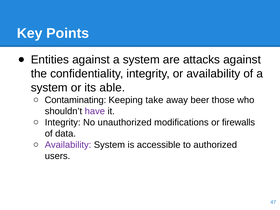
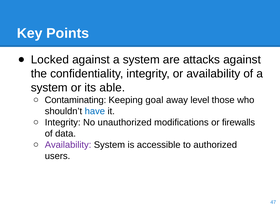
Entities: Entities -> Locked (50, 60)
take: take -> goal (154, 100)
beer: beer -> level (200, 100)
have colour: purple -> blue (95, 111)
